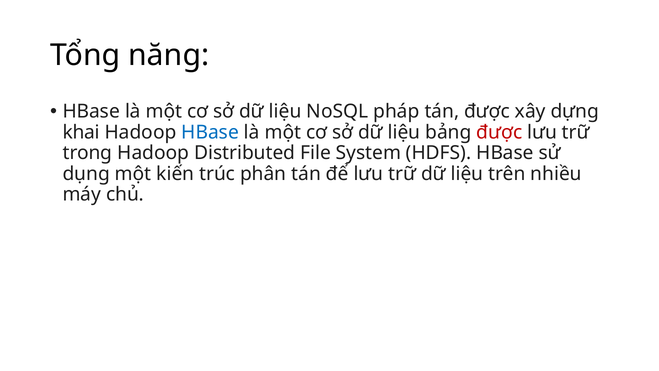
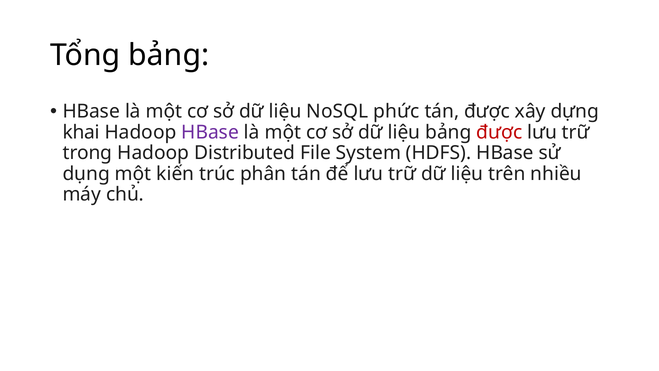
Tổng năng: năng -> bảng (169, 55)
pháp: pháp -> phức (396, 111)
HBase colour: blue -> purple (210, 132)
